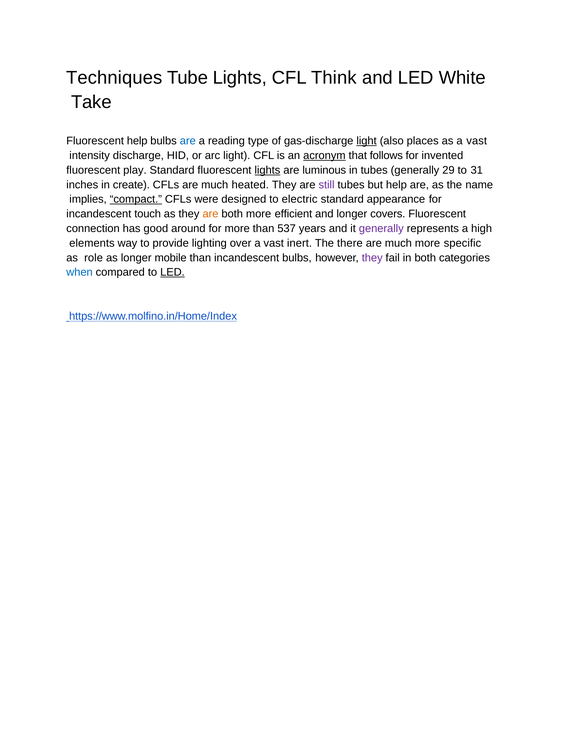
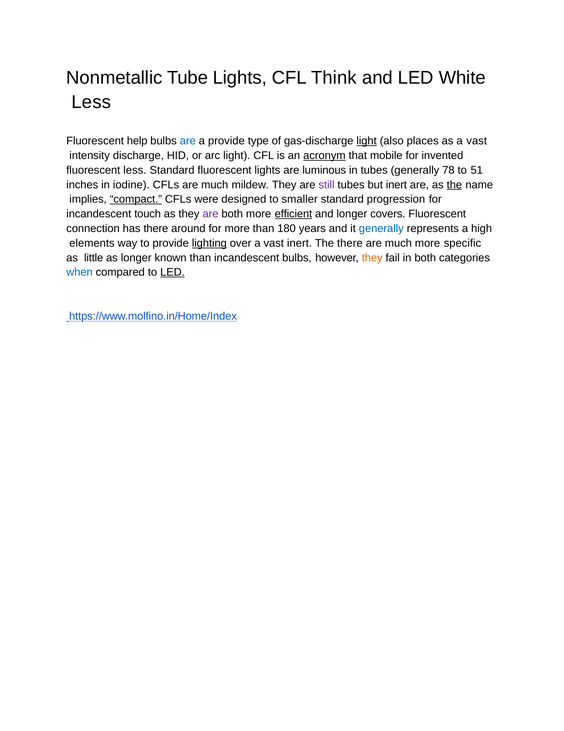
Techniques: Techniques -> Nonmetallic (114, 78)
Take: Take -> Less (91, 102)
a reading: reading -> provide (226, 141)
follows: follows -> mobile (386, 155)
fluorescent play: play -> less (135, 170)
lights underline: present -> none (267, 170)
29: 29 -> 78 (448, 170)
31: 31 -> 51 (477, 170)
create: create -> iodine (131, 184)
heated: heated -> mildew (250, 184)
but help: help -> inert (396, 184)
the underline: none -> present (454, 184)
electric: electric -> smaller (300, 199)
appearance: appearance -> progression (396, 199)
are colour: orange -> purple (210, 214)
efficient underline: none -> present (293, 214)
has good: good -> there (156, 228)
537: 537 -> 180 (287, 228)
generally colour: purple -> blue (381, 228)
lighting underline: none -> present (209, 243)
role: role -> little (94, 257)
mobile: mobile -> known (171, 257)
they colour: purple -> orange (372, 257)
